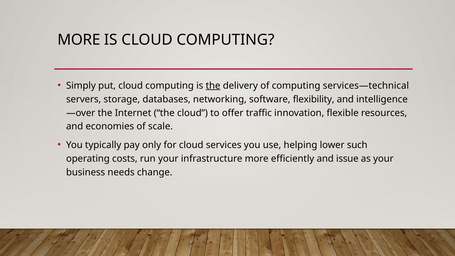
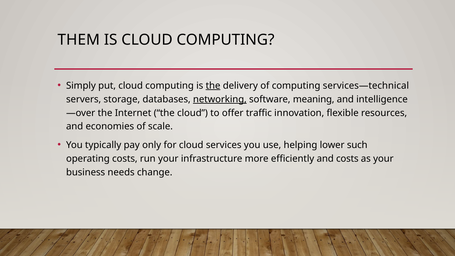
MORE: MORE -> THEM (79, 40)
networking underline: none -> present (220, 99)
flexibility: flexibility -> meaning (314, 99)
and issue: issue -> costs (347, 159)
